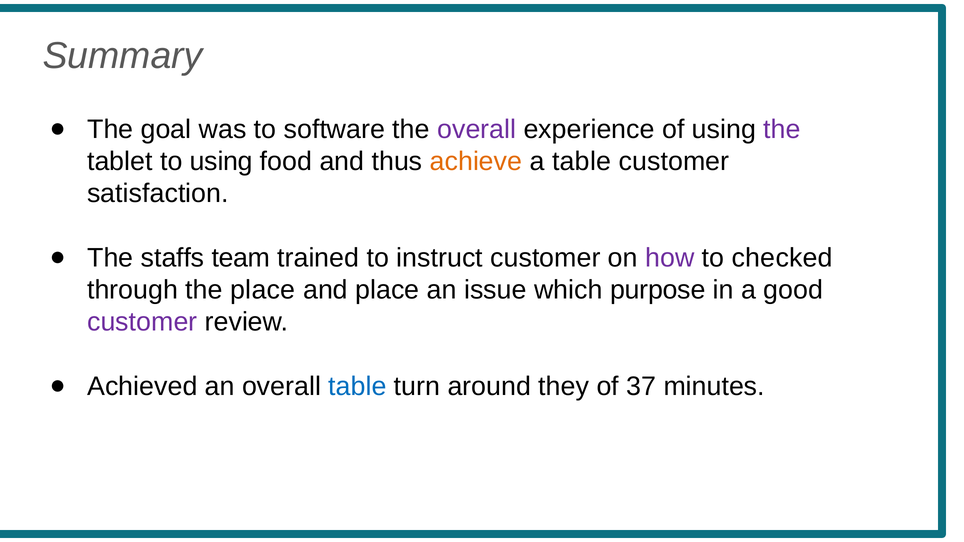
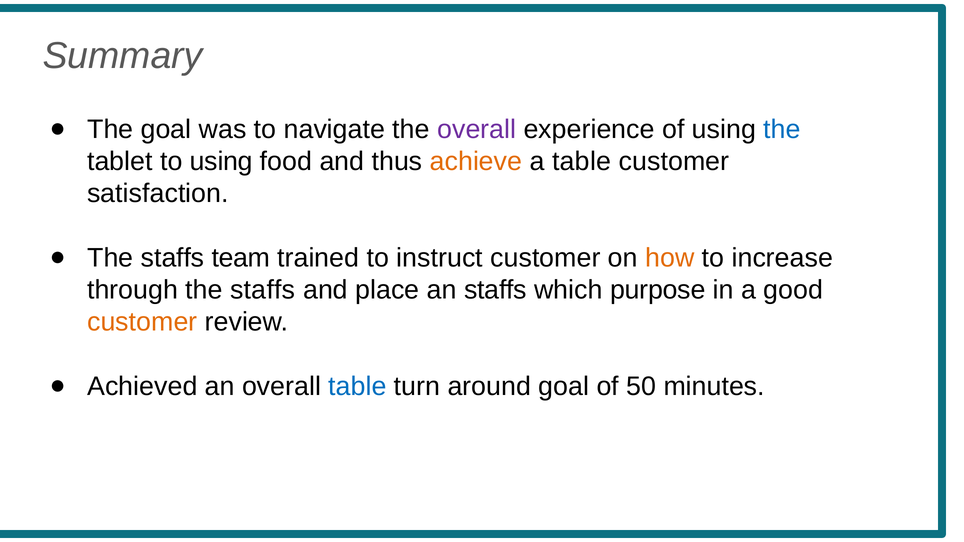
software: software -> navigate (334, 129)
the colour: purple -> blue (782, 129)
how colour: purple -> orange (670, 258)
checked: checked -> increase (782, 258)
through the place: place -> staffs (263, 290)
an issue: issue -> staffs (495, 290)
customer colour: purple -> orange (142, 322)
around they: they -> goal (564, 386)
37: 37 -> 50 (641, 386)
